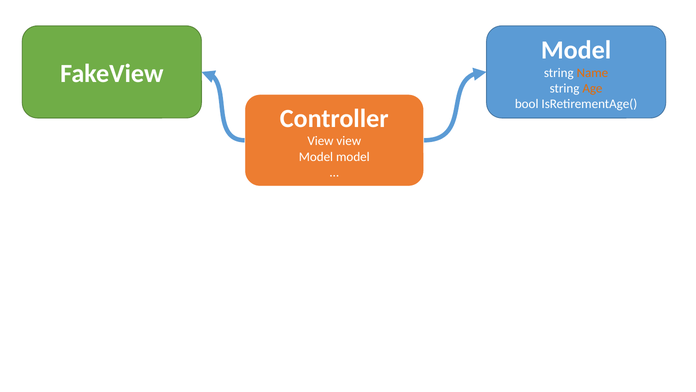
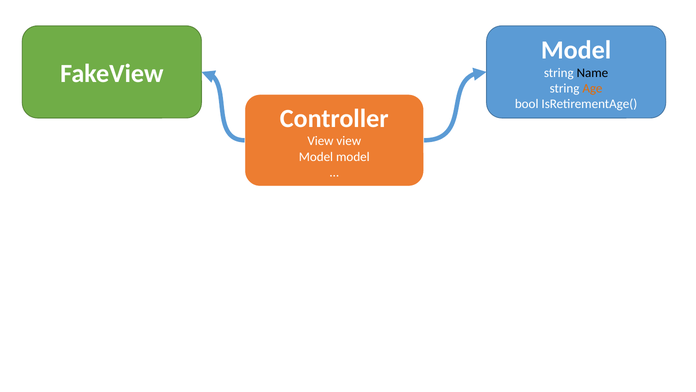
Name colour: orange -> black (592, 73)
